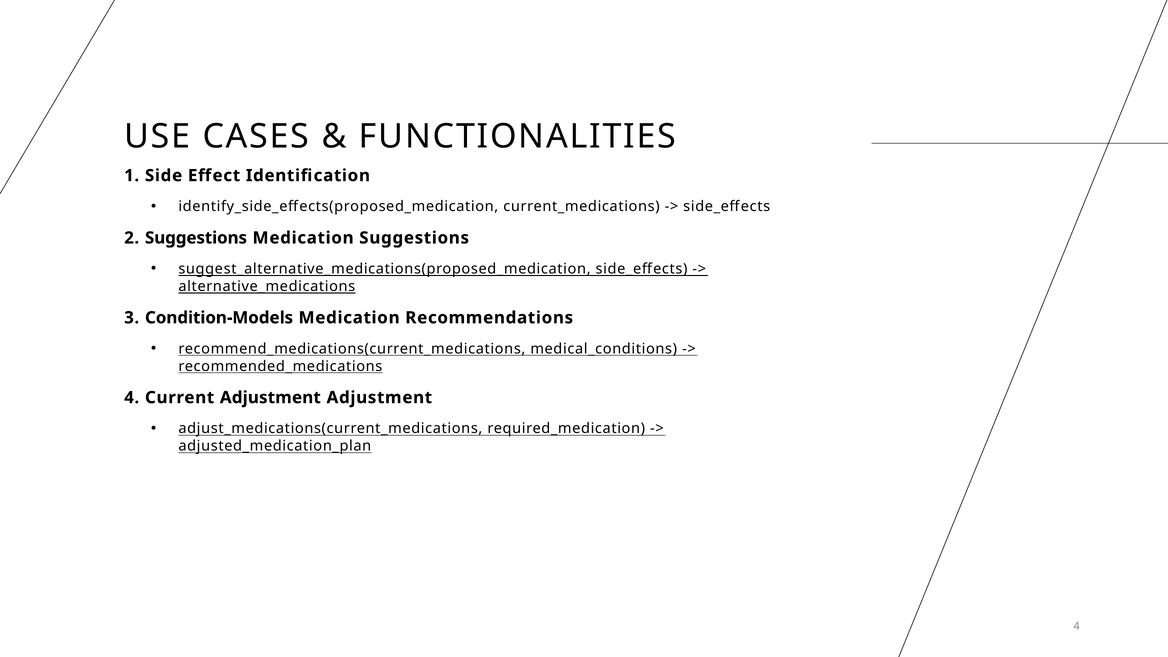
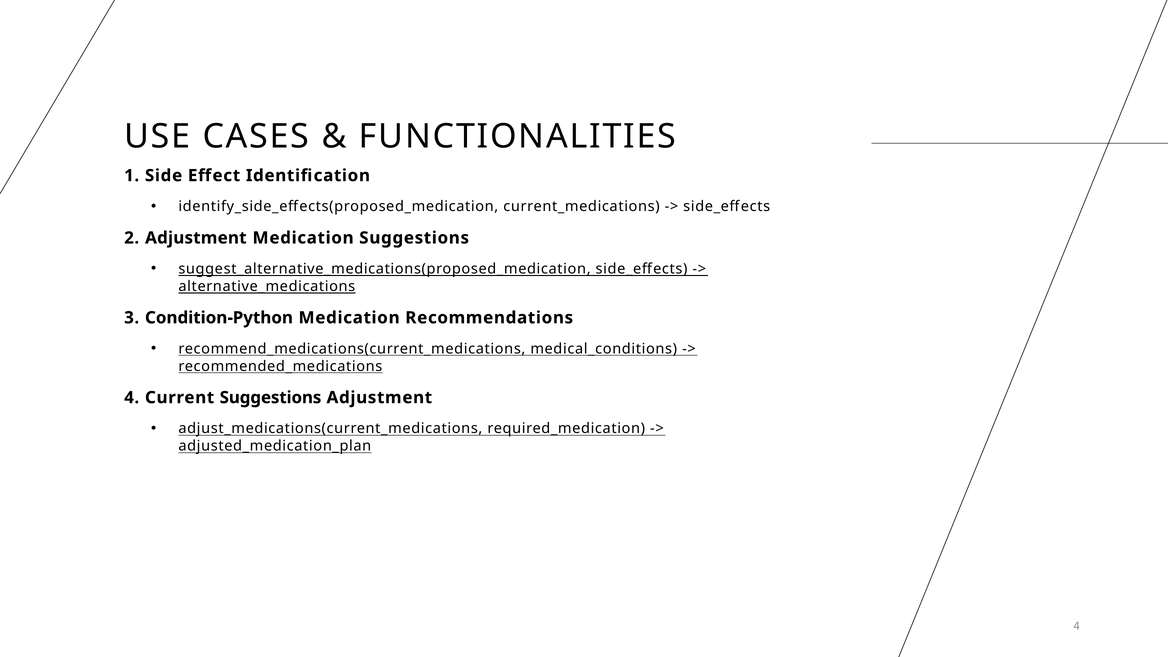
2 Suggestions: Suggestions -> Adjustment (196, 238)
Condition-Models: Condition-Models -> Condition-Python (219, 318)
Current Adjustment: Adjustment -> Suggestions (270, 398)
